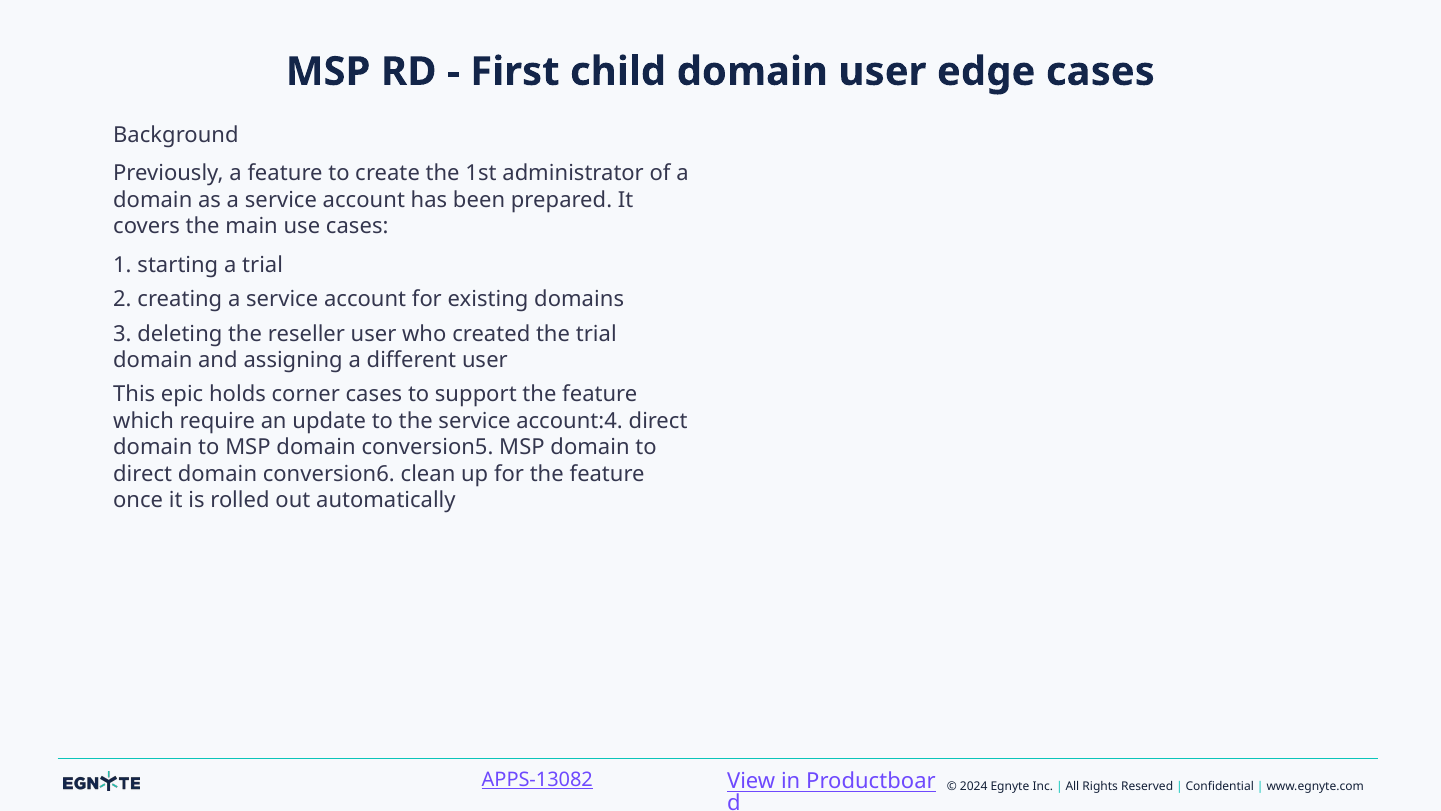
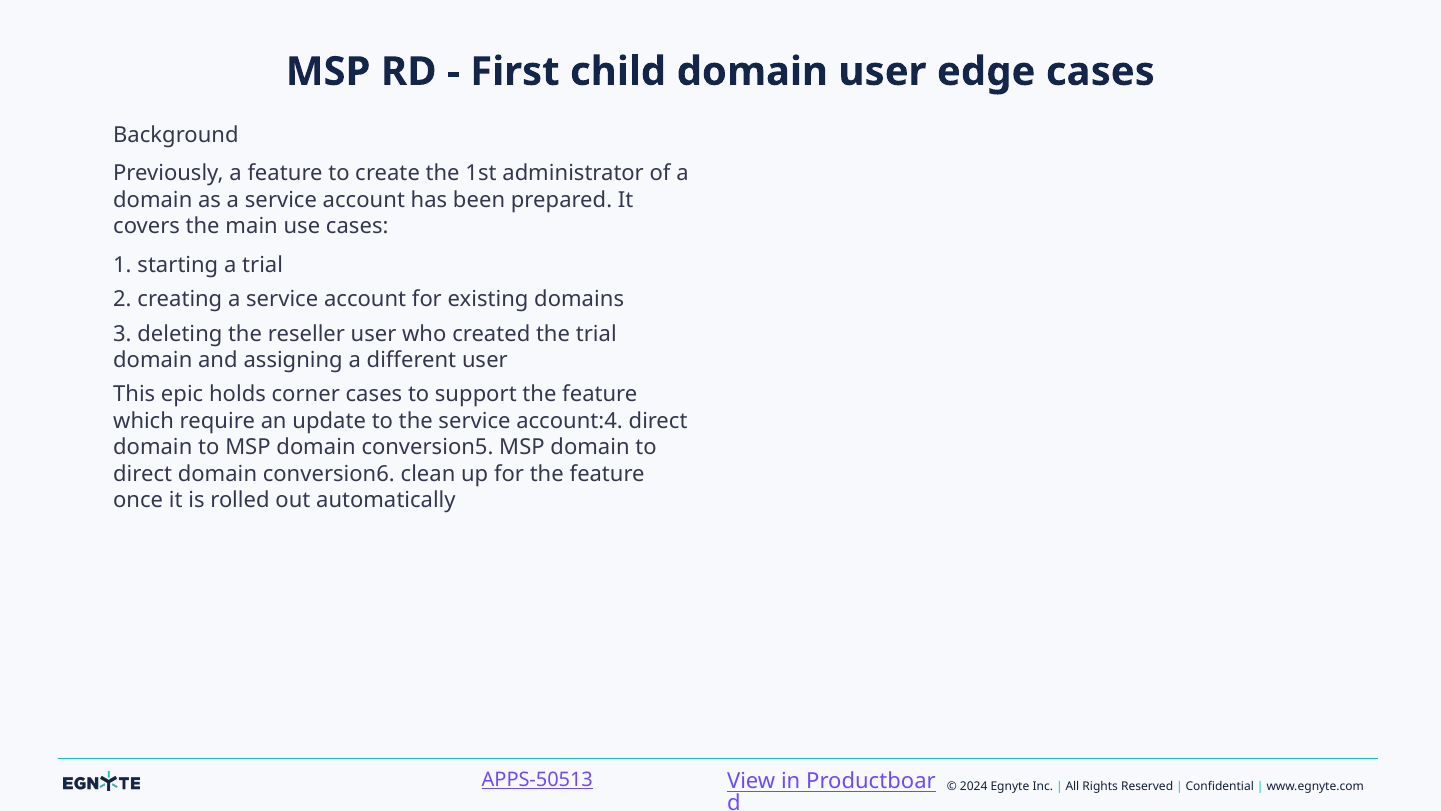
APPS-13082: APPS-13082 -> APPS-50513 (537, 779)
